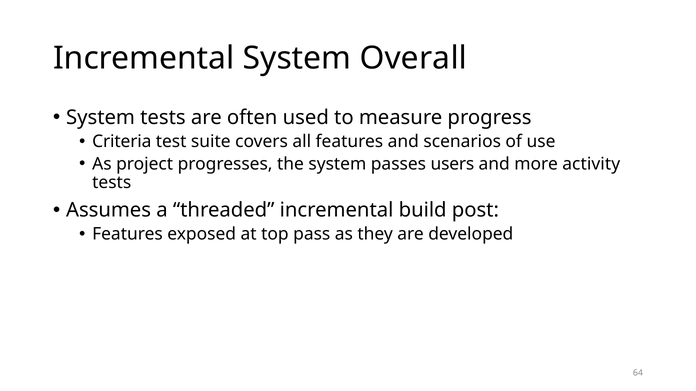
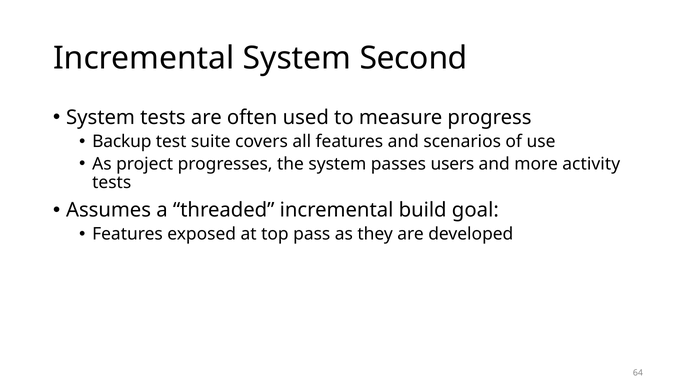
Overall: Overall -> Second (414, 58)
Criteria: Criteria -> Backup (122, 142)
post: post -> goal (475, 210)
